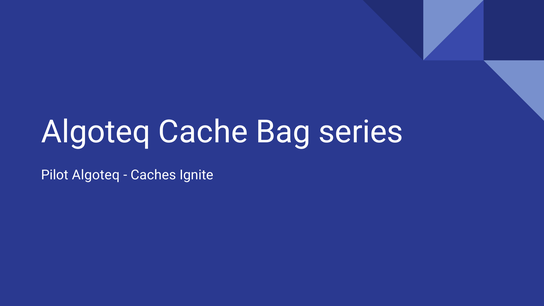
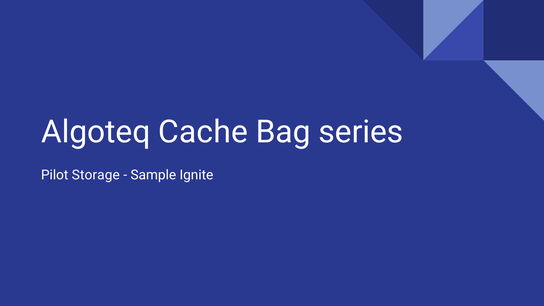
Pilot Algoteq: Algoteq -> Storage (96, 175)
Caches: Caches -> Sample (153, 175)
